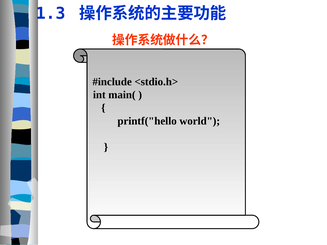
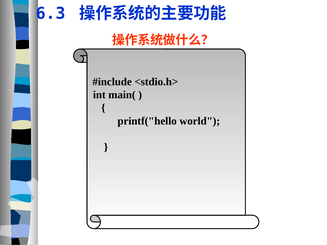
1.3: 1.3 -> 6.3 (51, 13)
